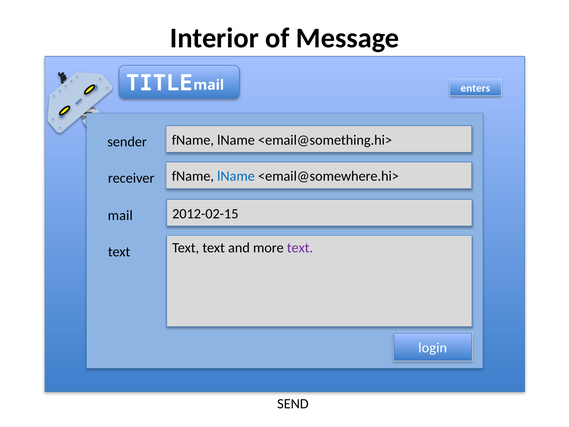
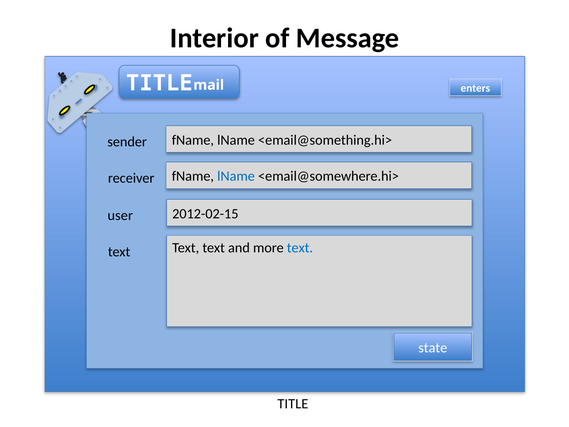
mail: mail -> user (120, 215)
text colour: purple -> blue (300, 248)
login: login -> state (433, 347)
SEND: SEND -> TITLE (293, 404)
